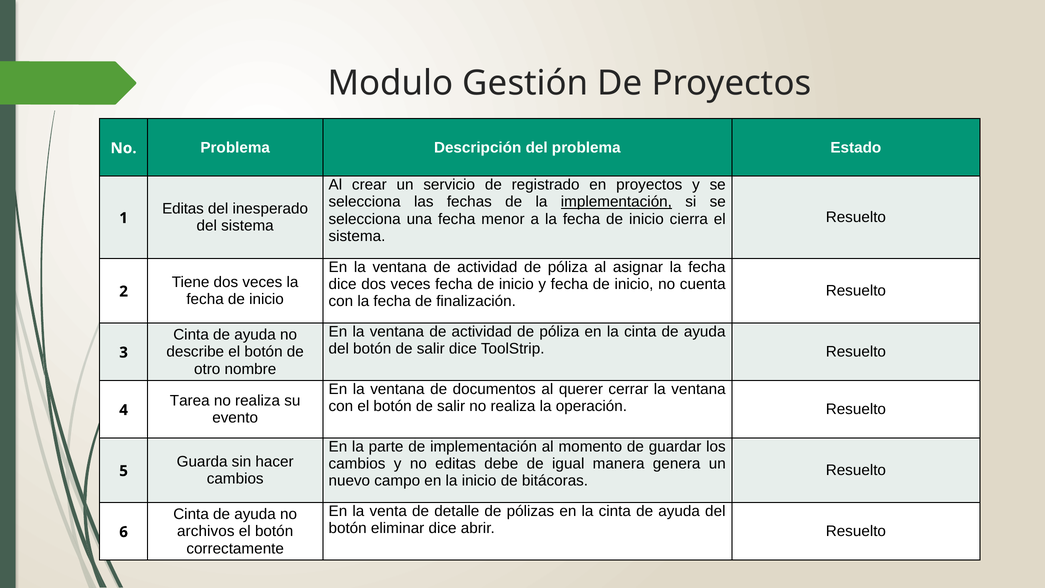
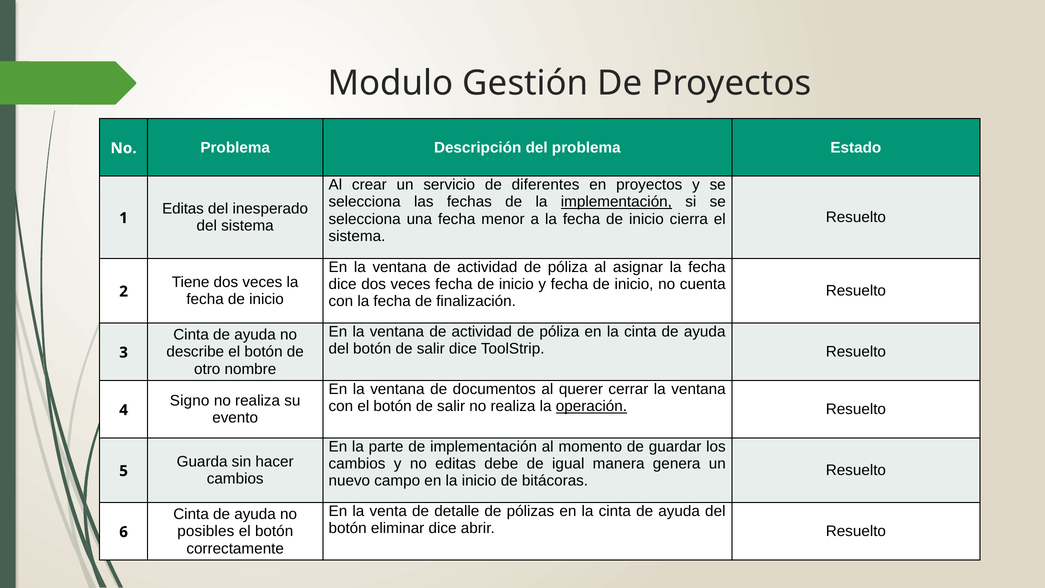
registrado: registrado -> diferentes (546, 185)
Tarea: Tarea -> Signo (190, 401)
operación underline: none -> present (591, 406)
archivos: archivos -> posibles (206, 531)
